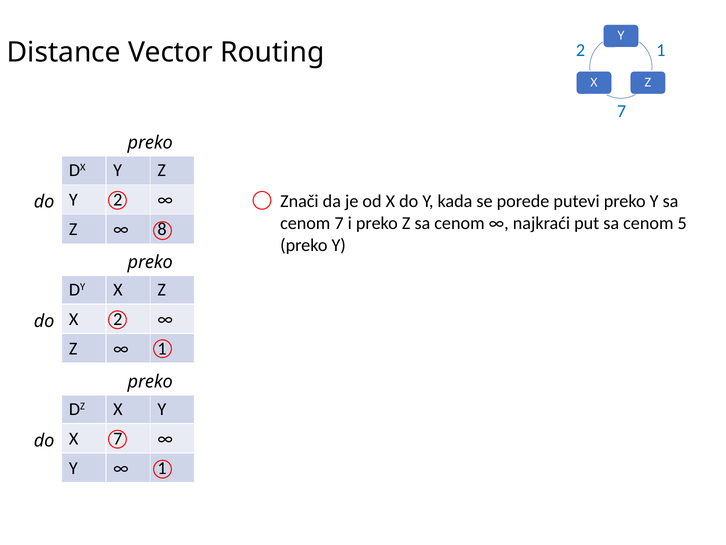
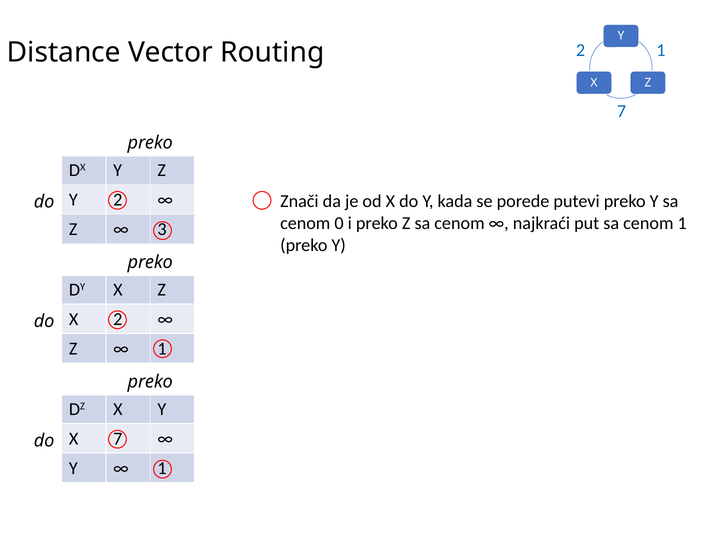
cenom 7: 7 -> 0 (339, 223)
cenom 5: 5 -> 1 (682, 223)
8: 8 -> 3 (162, 229)
